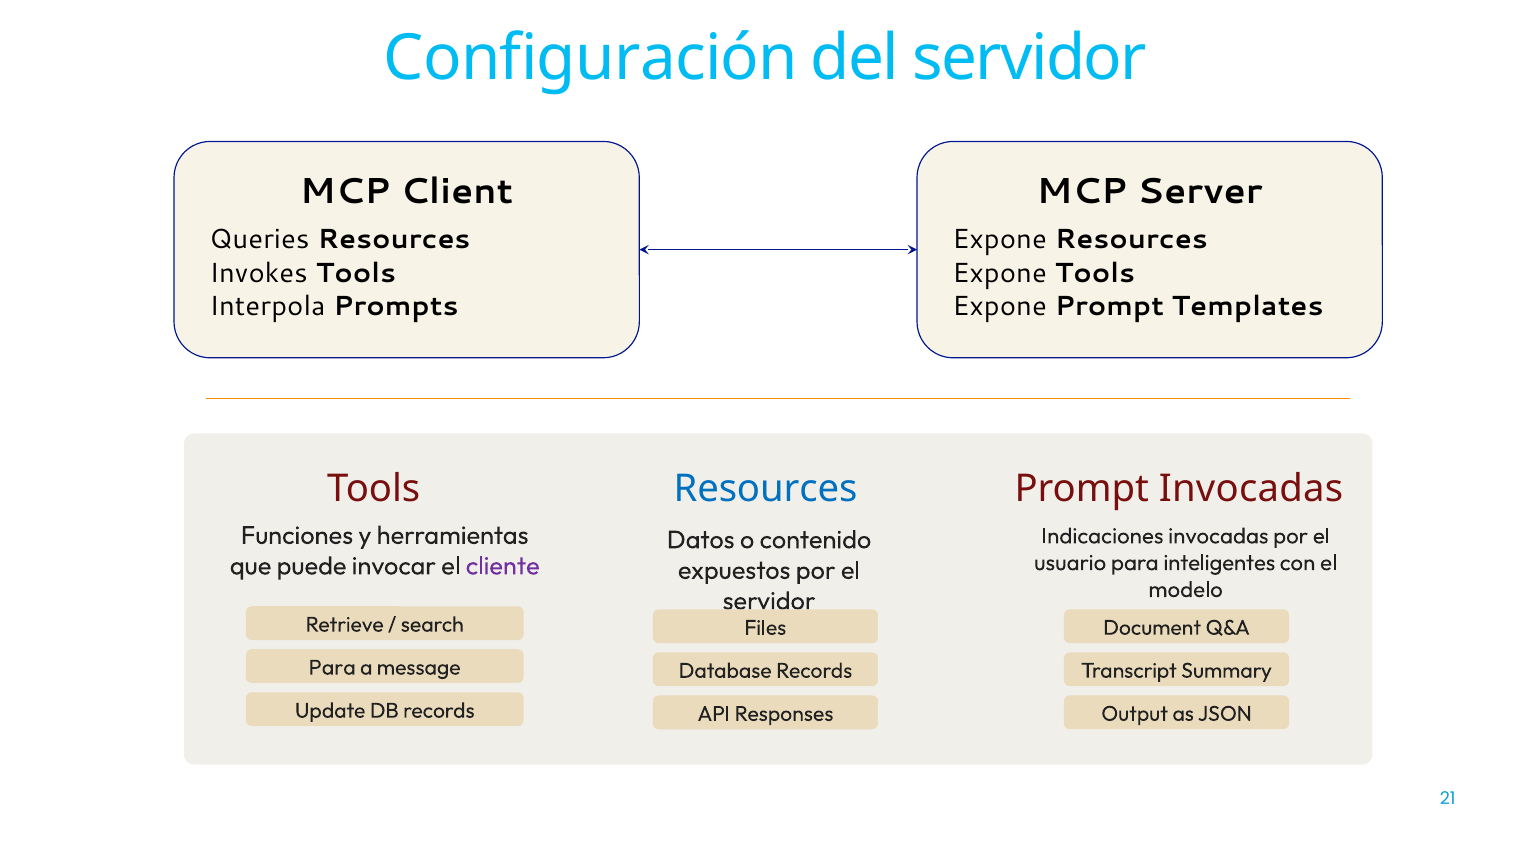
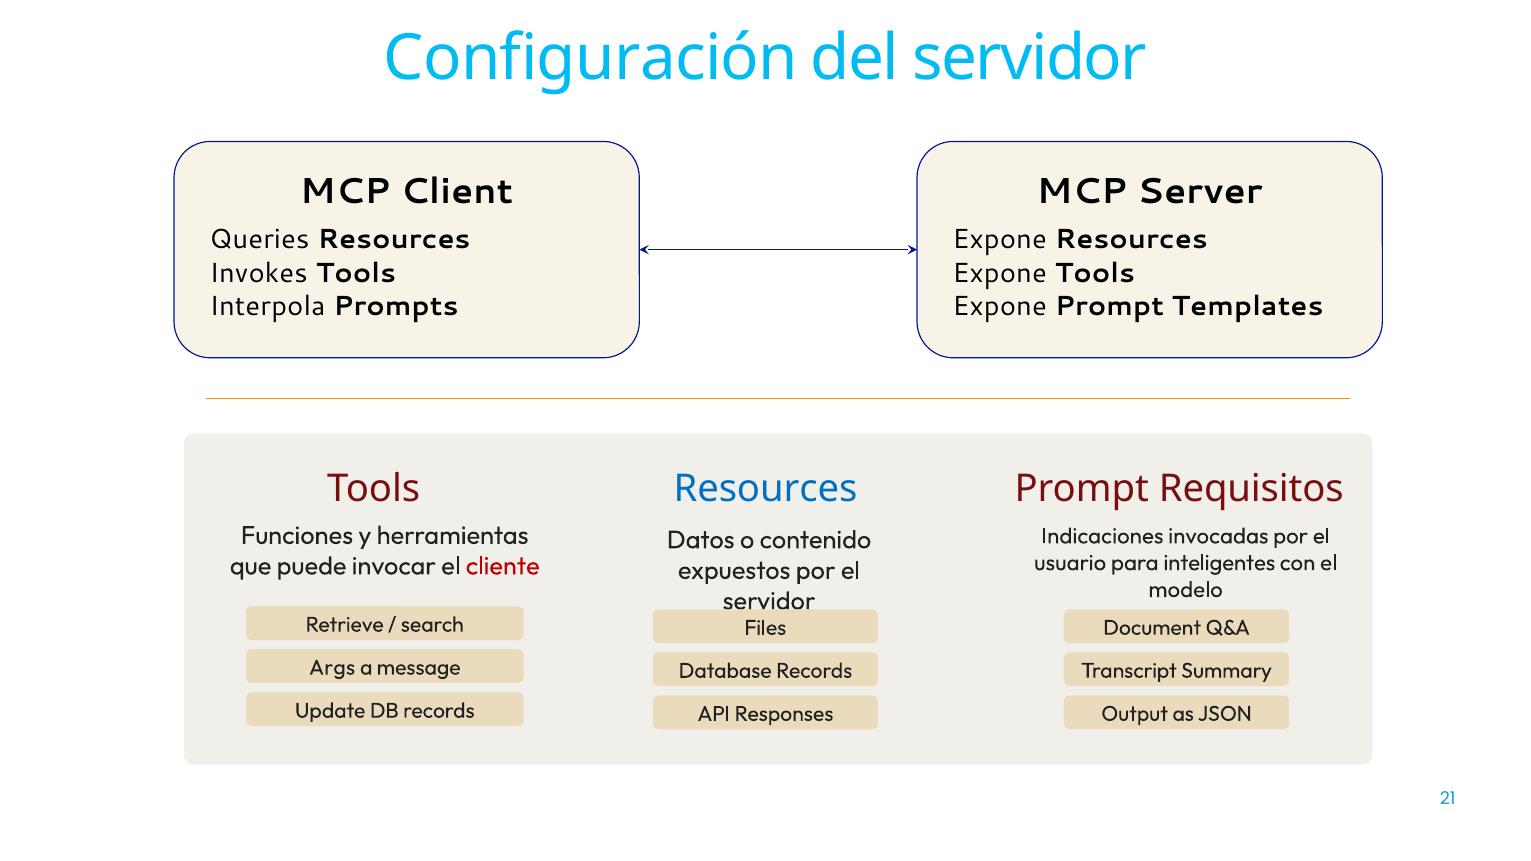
Prompt Invocadas: Invocadas -> Requisitos (1251, 489)
cliente colour: purple -> red (503, 566)
Para: Para -> Args (332, 668)
